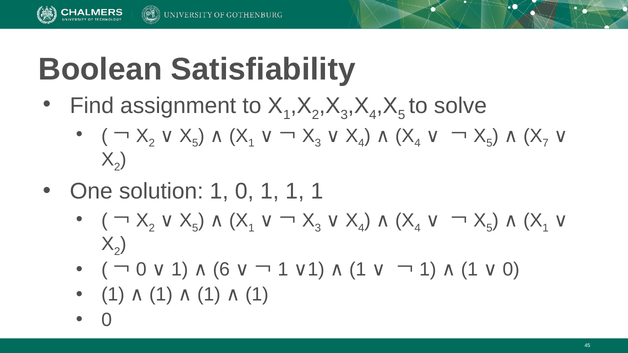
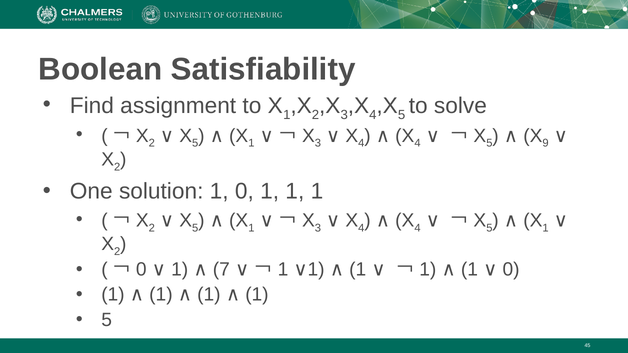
7: 7 -> 9 (546, 143)
6: 6 -> 7 (221, 270)
0: 0 -> 5 (107, 320)
